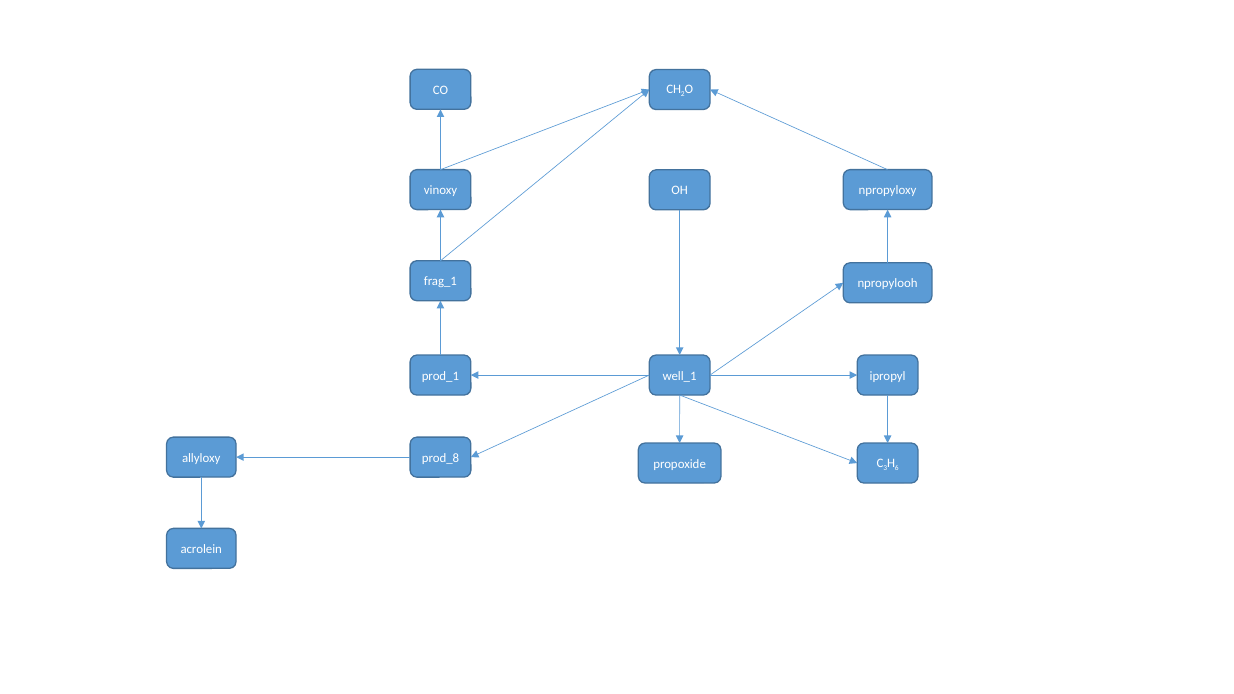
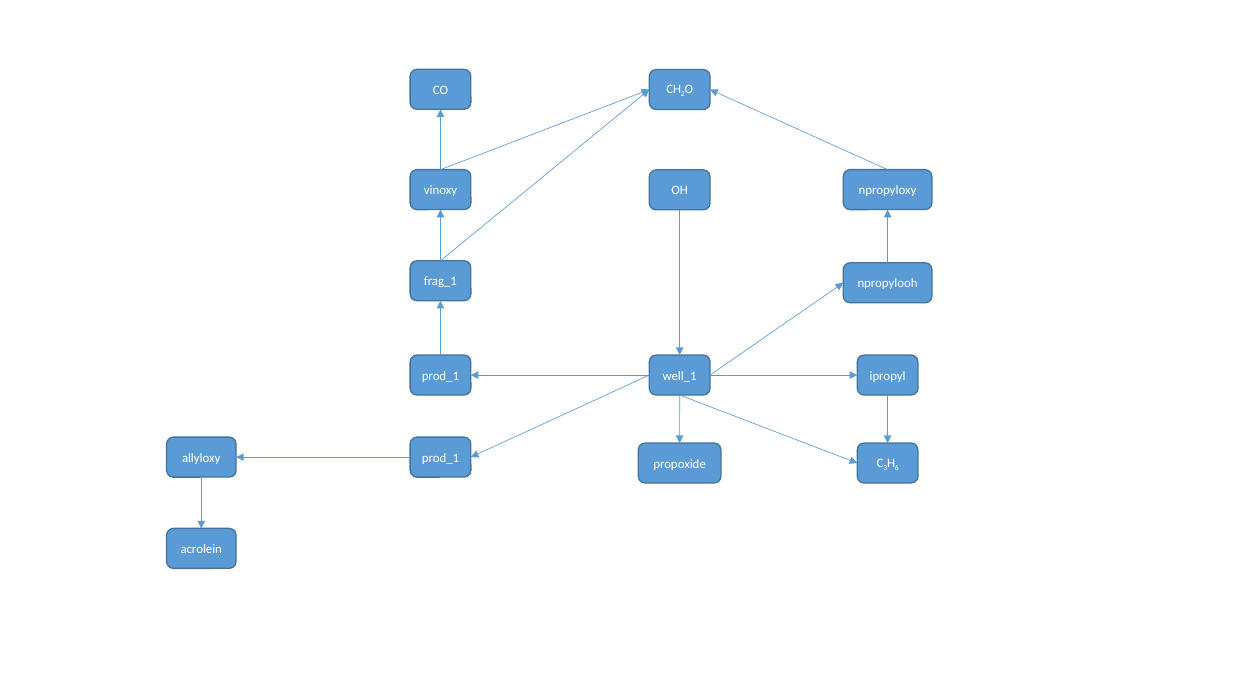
prod_8: prod_8 -> prod_1 (440, 458)
